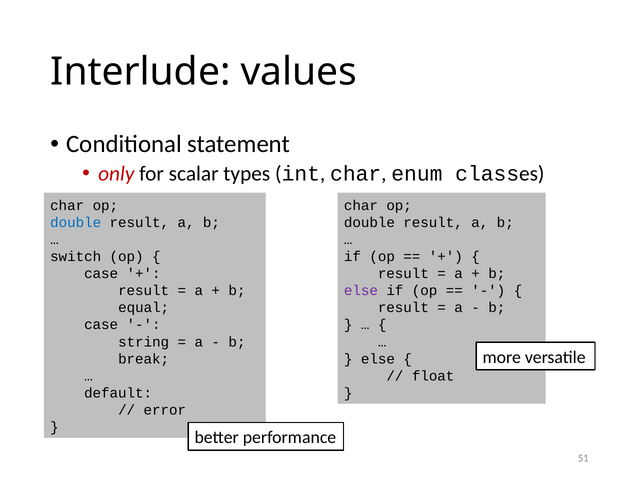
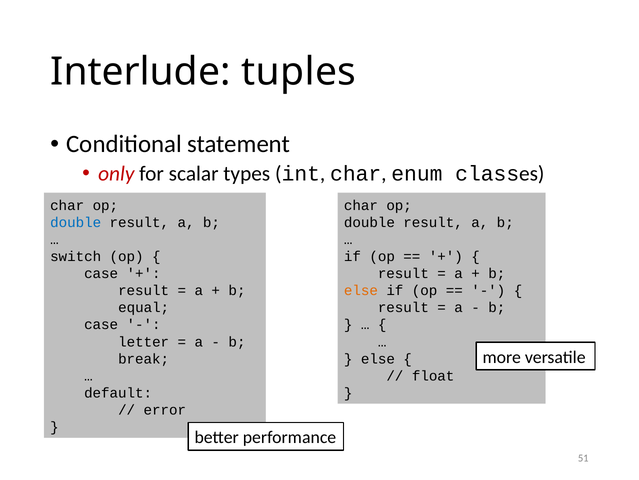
values: values -> tuples (299, 72)
else colour: purple -> orange (361, 290)
string: string -> letter (144, 341)
